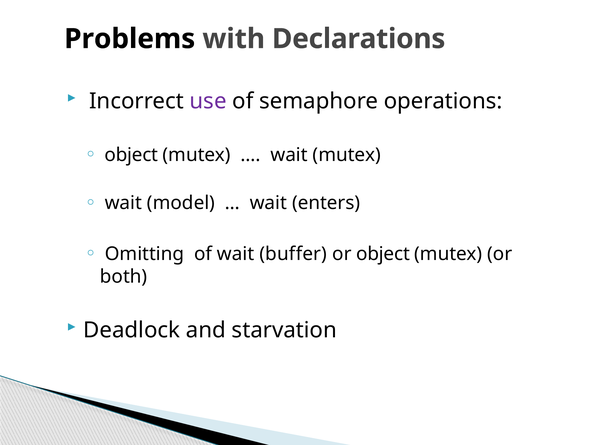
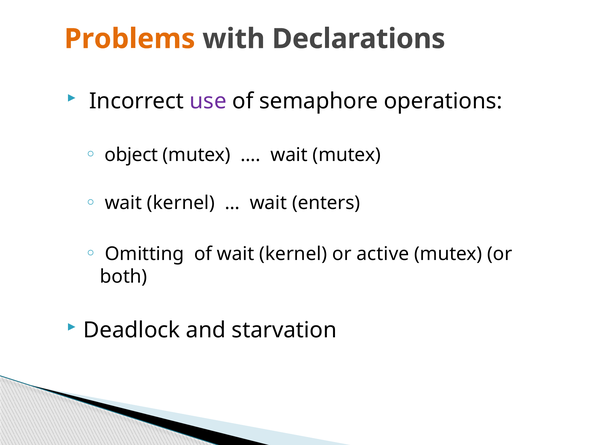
Problems colour: black -> orange (130, 39)
model: model -> kernel (181, 203)
of wait buffer: buffer -> kernel (293, 254)
or object: object -> active (383, 254)
